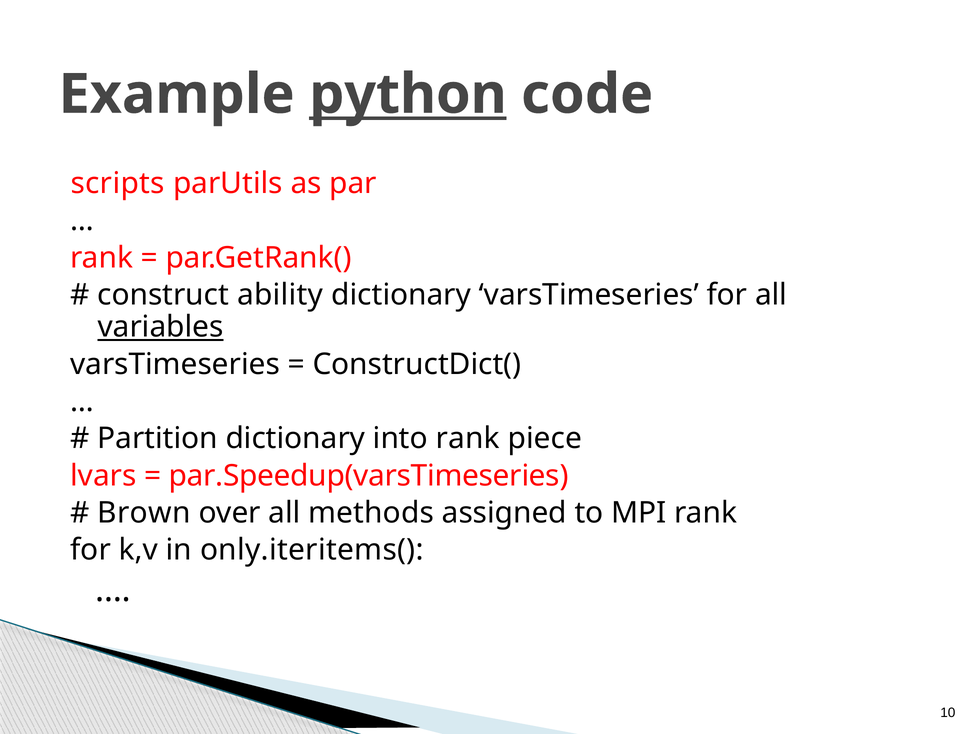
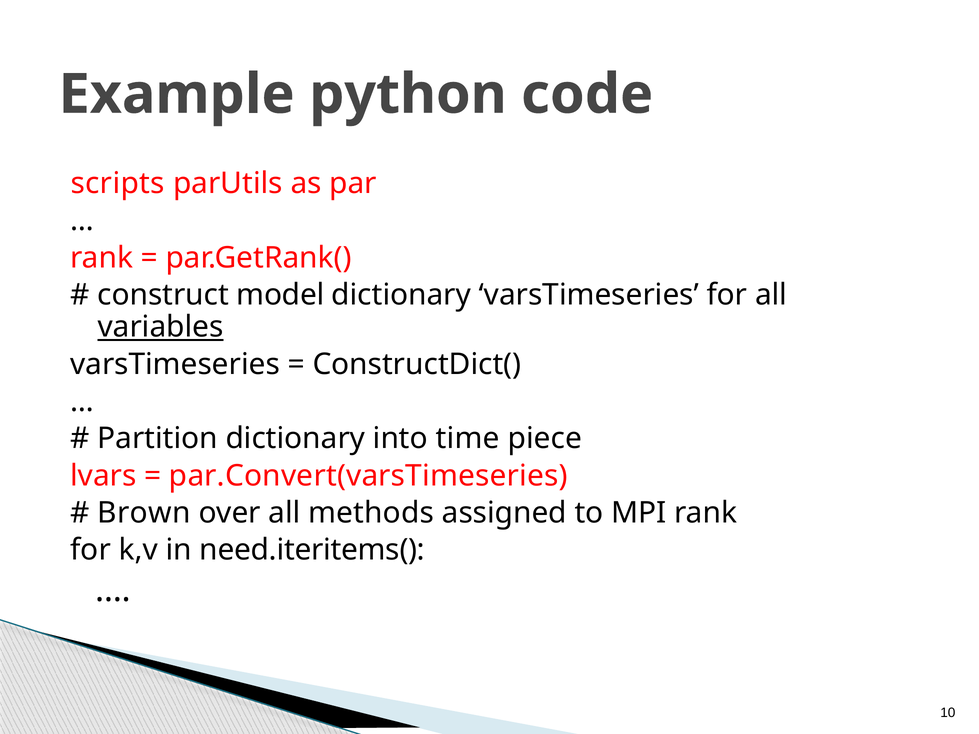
python underline: present -> none (408, 94)
ability: ability -> model (280, 295)
into rank: rank -> time (468, 439)
par.Speedup(varsTimeseries: par.Speedup(varsTimeseries -> par.Convert(varsTimeseries (368, 476)
only.iteritems(: only.iteritems( -> need.iteritems( (312, 550)
